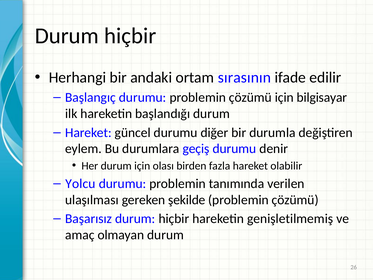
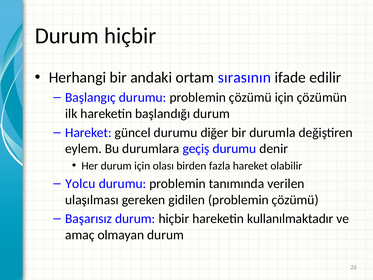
bilgisayar: bilgisayar -> çözümün (322, 97)
şekilde: şekilde -> gidilen (187, 200)
genişletilmemiş: genişletilmemiş -> kullanılmaktadır (290, 219)
